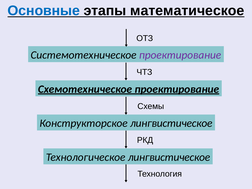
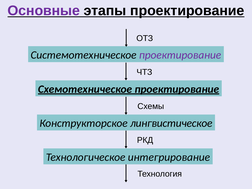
Основные colour: blue -> purple (44, 11)
этапы математическое: математическое -> проектирование (187, 11)
Технологическое лингвистическое: лингвистическое -> интегрирование (169, 157)
